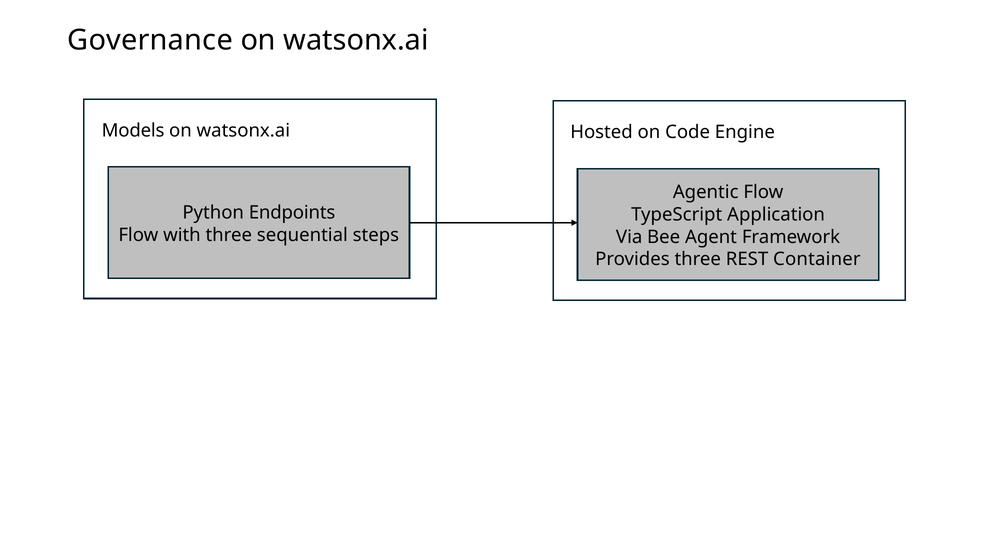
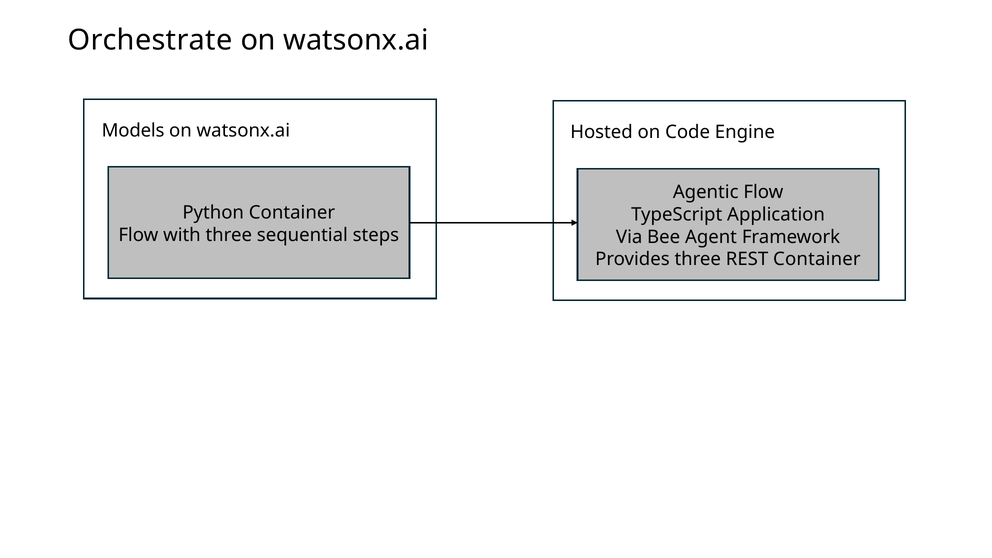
Governance: Governance -> Orchestrate (150, 40)
Python Endpoints: Endpoints -> Container (292, 213)
